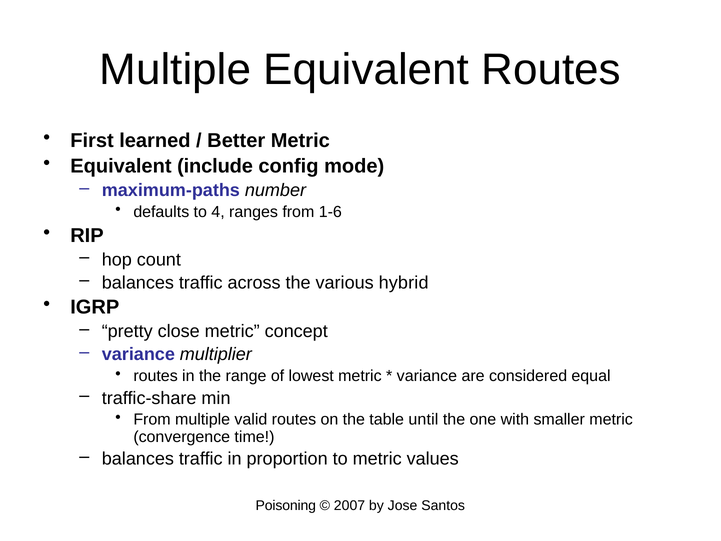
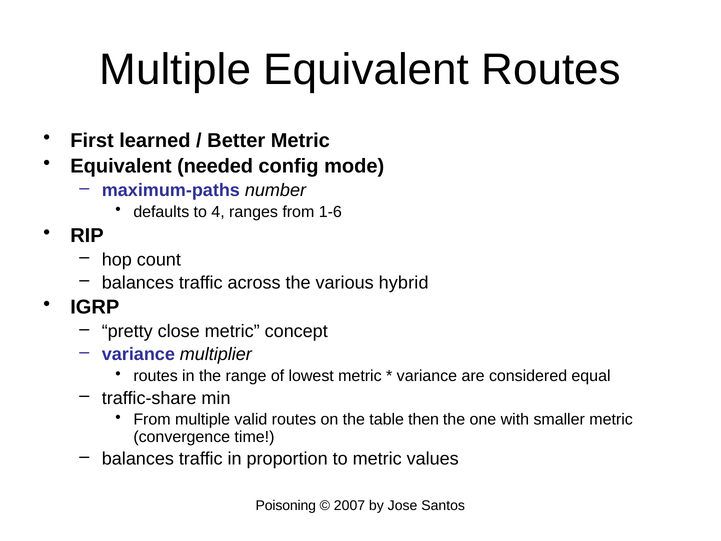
include: include -> needed (215, 166)
until: until -> then (424, 420)
